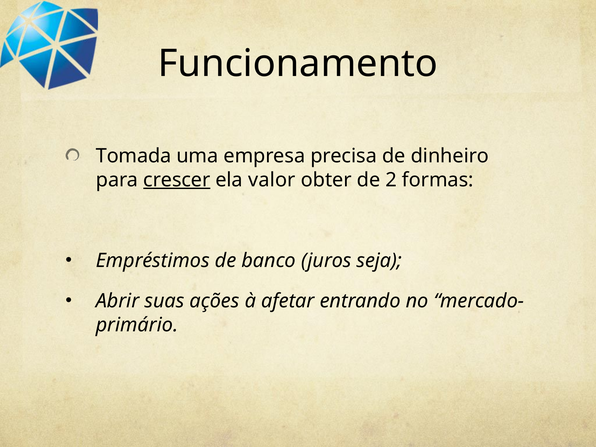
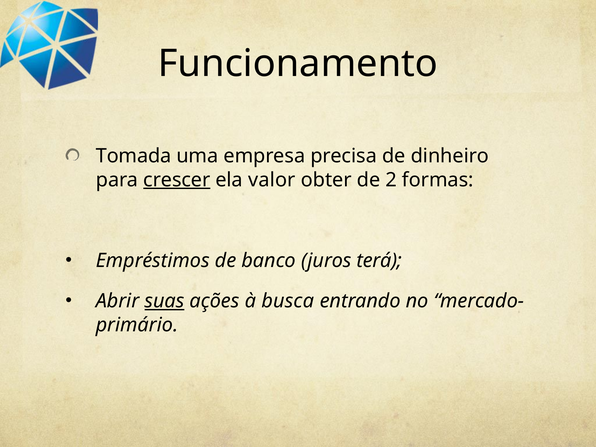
seja: seja -> terá (379, 261)
suas underline: none -> present (164, 301)
afetar: afetar -> busca (288, 301)
